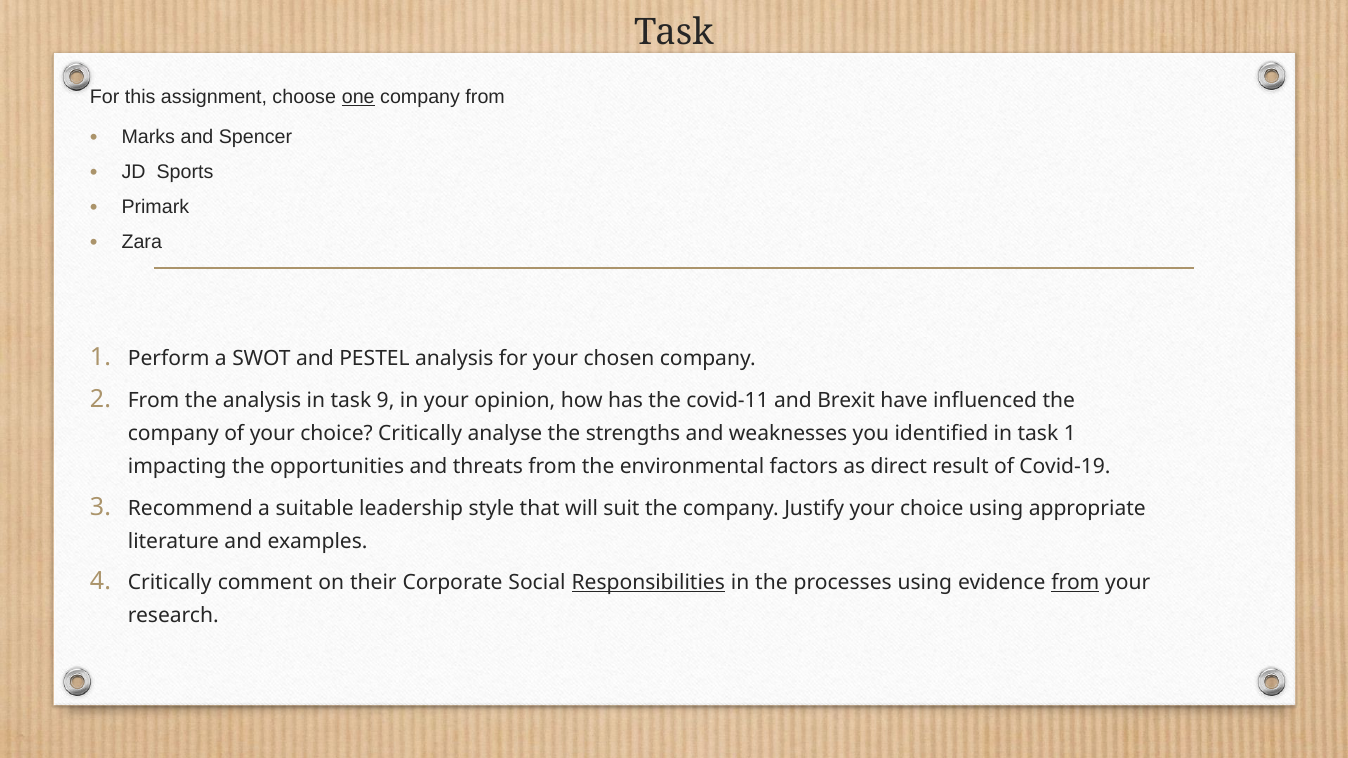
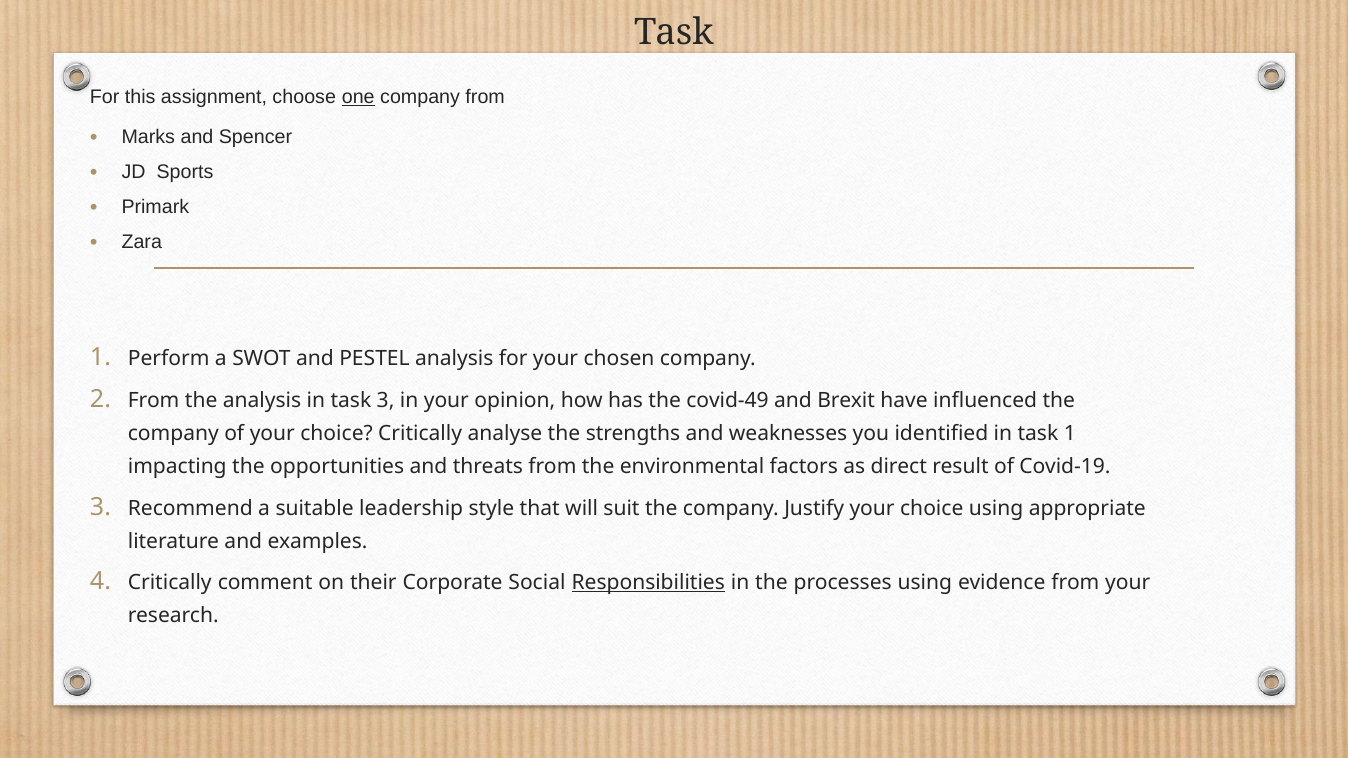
task 9: 9 -> 3 (386, 401)
covid-11: covid-11 -> covid-49 (728, 401)
from underline: present -> none (1075, 583)
